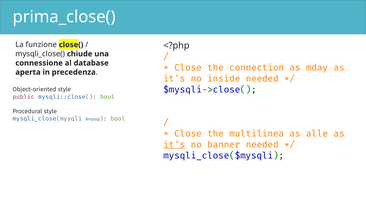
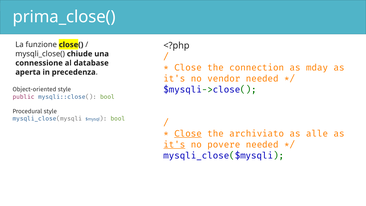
inside: inside -> vendor (224, 79)
Close underline: none -> present (188, 134)
multilinea: multilinea -> archiviato (257, 134)
banner: banner -> povere (224, 144)
